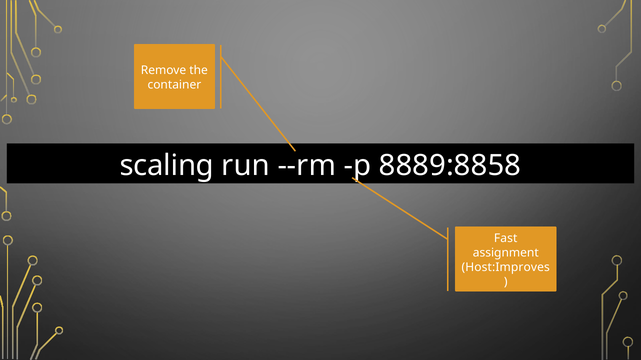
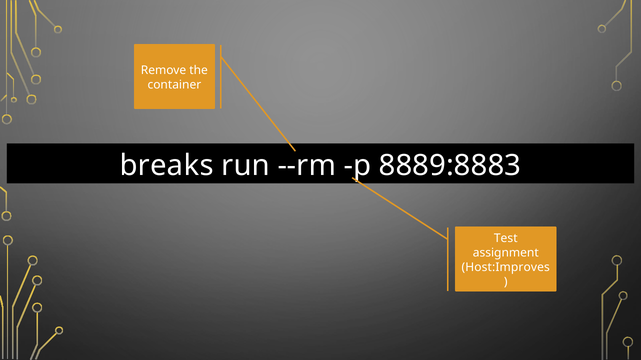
scaling: scaling -> breaks (167, 166)
8889:8858: 8889:8858 -> 8889:8883 (450, 166)
Fast: Fast -> Test (506, 239)
